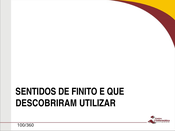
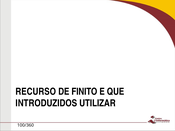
SENTIDOS: SENTIDOS -> RECURSO (36, 92)
DESCOBRIRAM: DESCOBRIRAM -> INTRODUZIDOS (46, 103)
